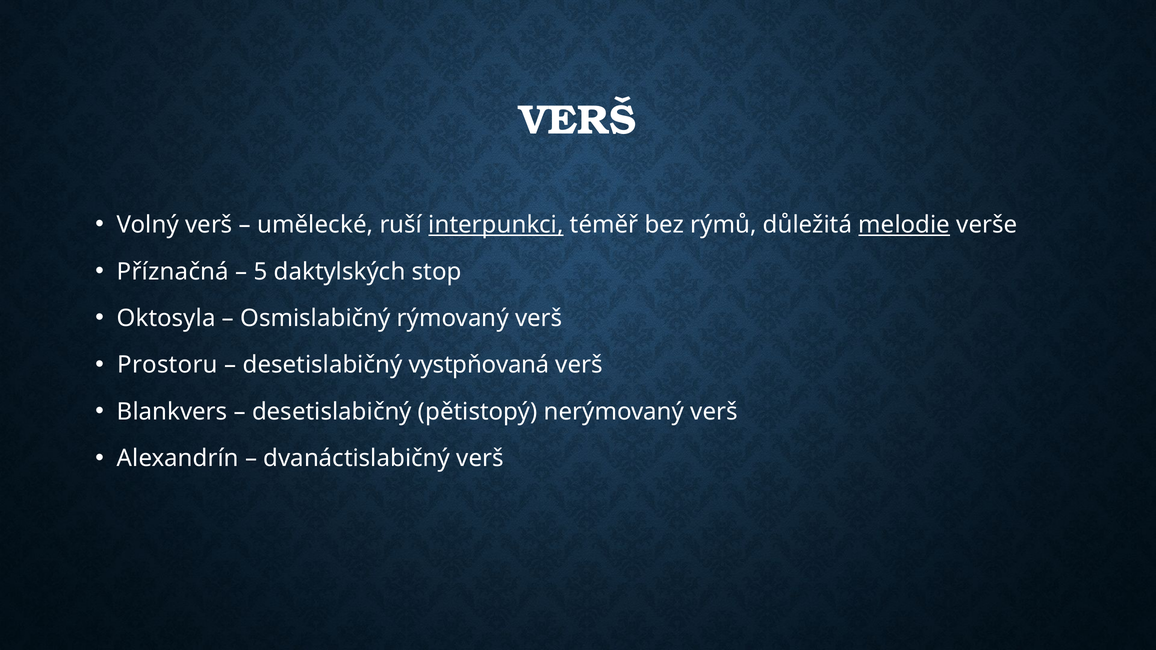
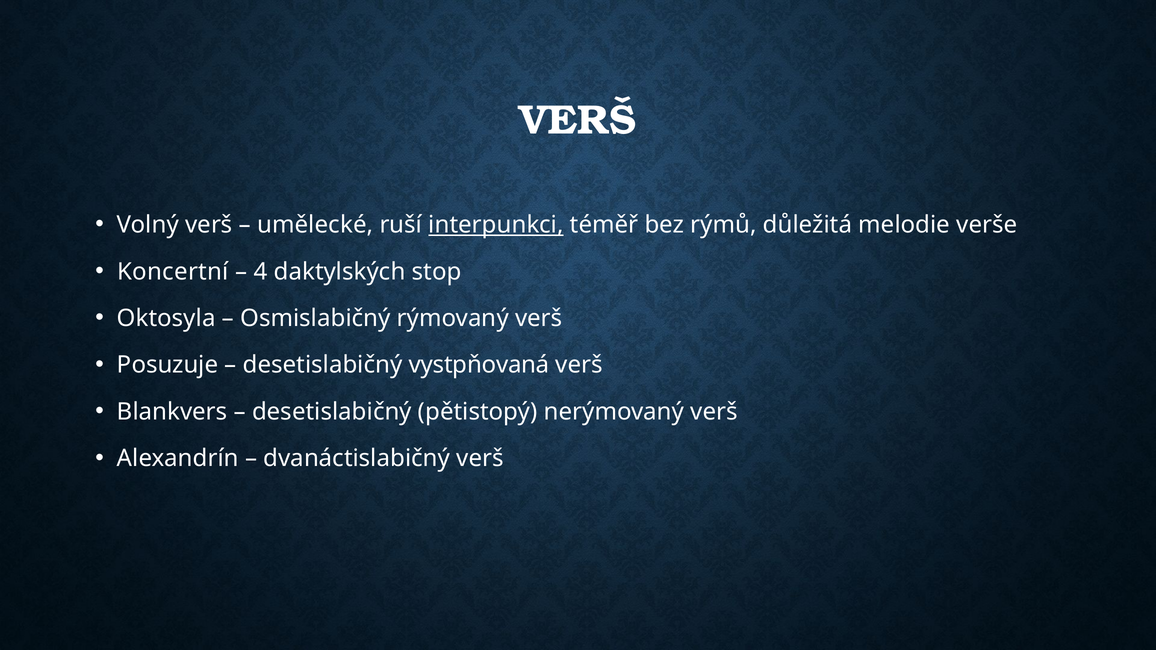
melodie underline: present -> none (904, 225)
Příznačná: Příznačná -> Koncertní (173, 272)
5: 5 -> 4 (261, 272)
Prostoru: Prostoru -> Posuzuje (168, 365)
